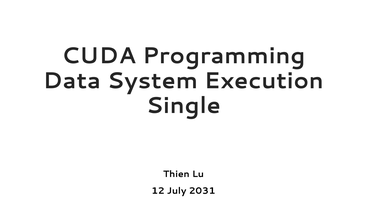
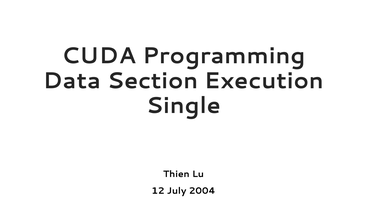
System: System -> Section (153, 80)
2031: 2031 -> 2004 (202, 190)
